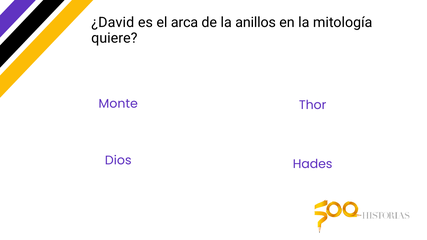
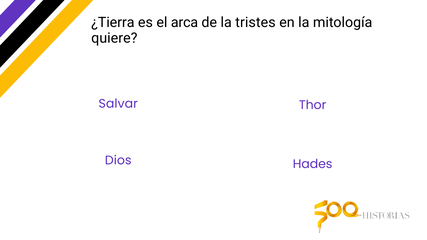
¿David: ¿David -> ¿Tierra (113, 23)
anillos: anillos -> tristes (255, 23)
Monte: Monte -> Salvar (118, 104)
